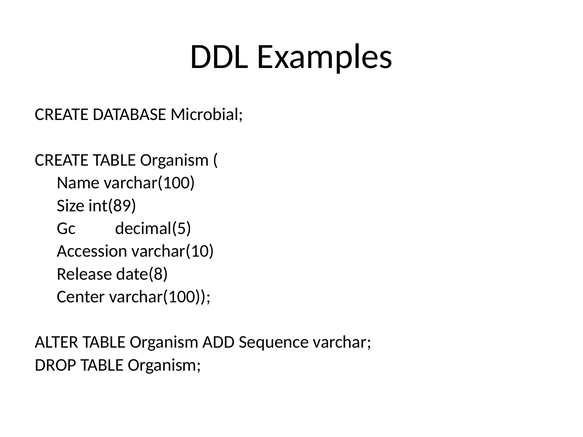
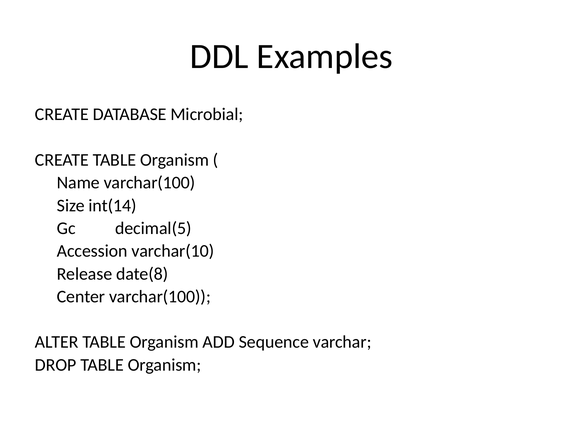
int(89: int(89 -> int(14 (113, 206)
